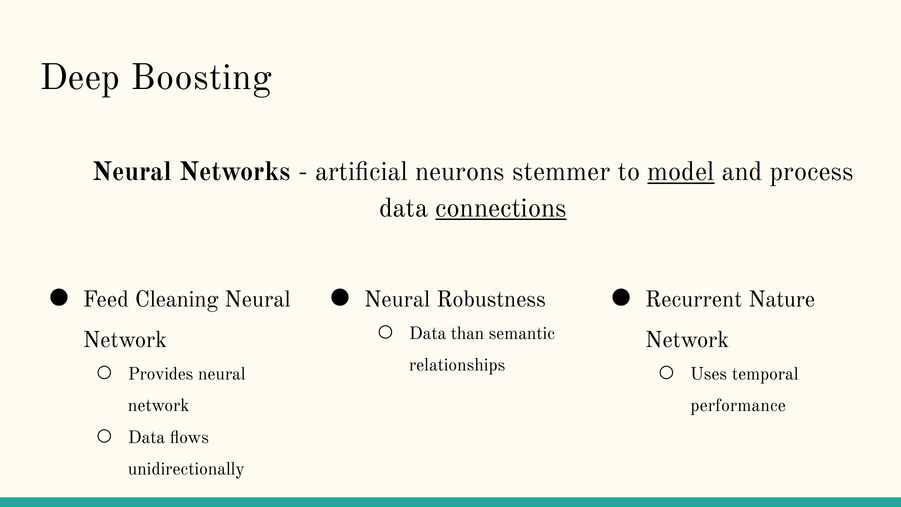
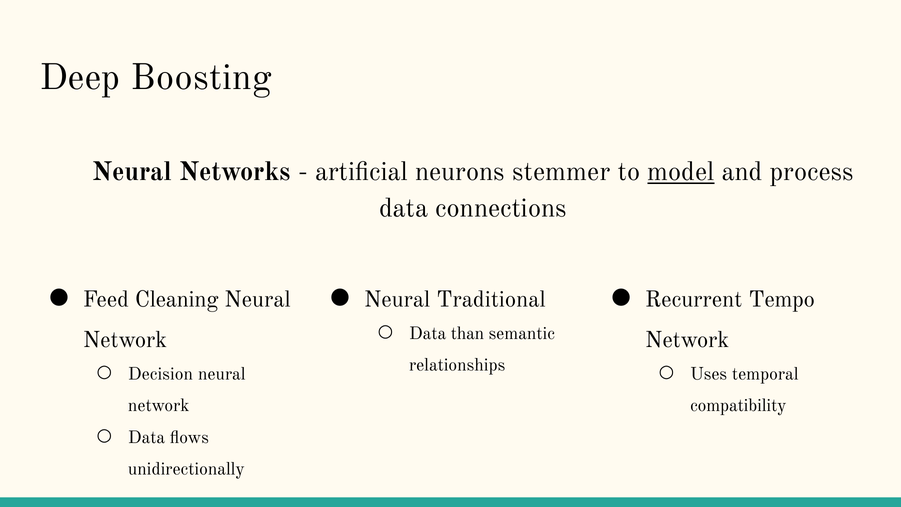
connections underline: present -> none (501, 208)
Robustness: Robustness -> Traditional (491, 299)
Nature: Nature -> Tempo (782, 299)
Provides: Provides -> Decision (161, 374)
performance: performance -> compatibility (738, 405)
